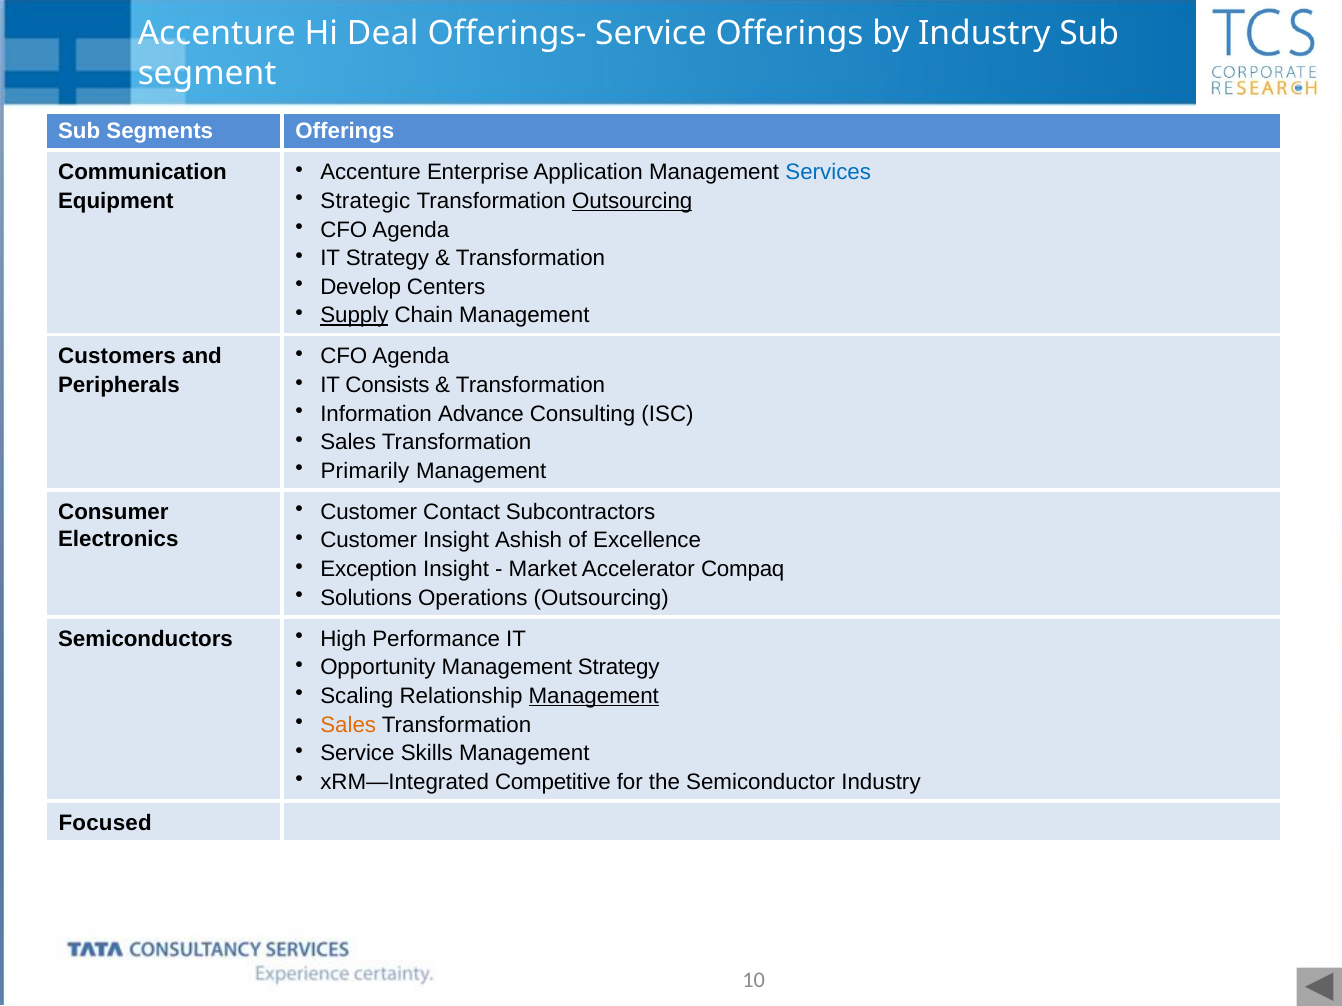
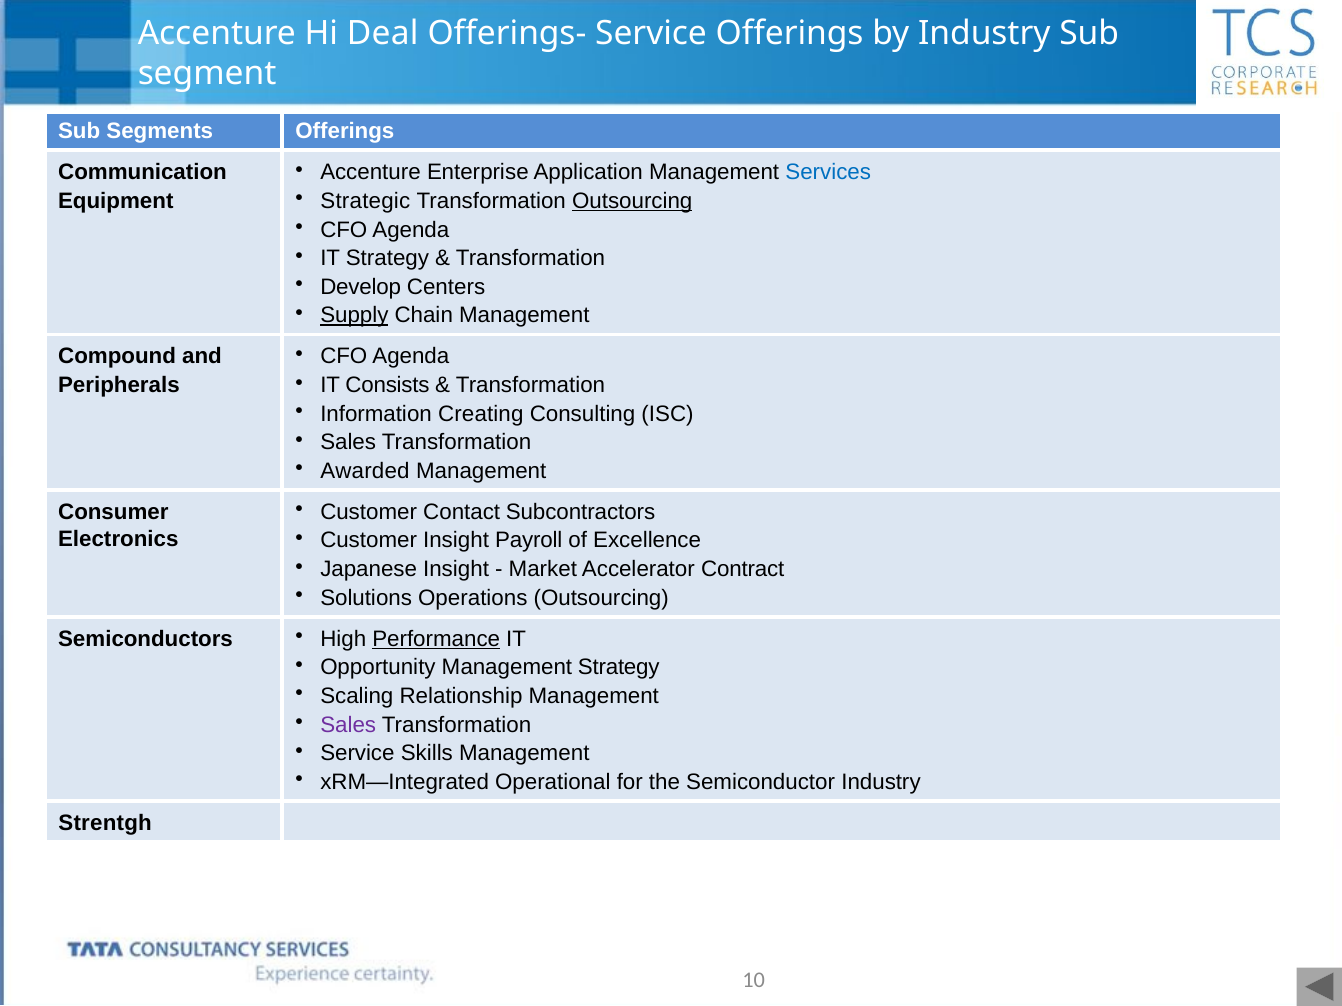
Customers: Customers -> Compound (117, 357)
Advance: Advance -> Creating (481, 414)
Primarily: Primarily -> Awarded (365, 471)
Ashish: Ashish -> Payroll (529, 541)
Exception: Exception -> Japanese (369, 570)
Compaq: Compaq -> Contract (743, 570)
Performance underline: none -> present (436, 639)
Management underline: present -> none (594, 696)
Sales colour: orange -> purple (348, 725)
Competitive: Competitive -> Operational (553, 782)
Focused: Focused -> Strentgh (105, 823)
